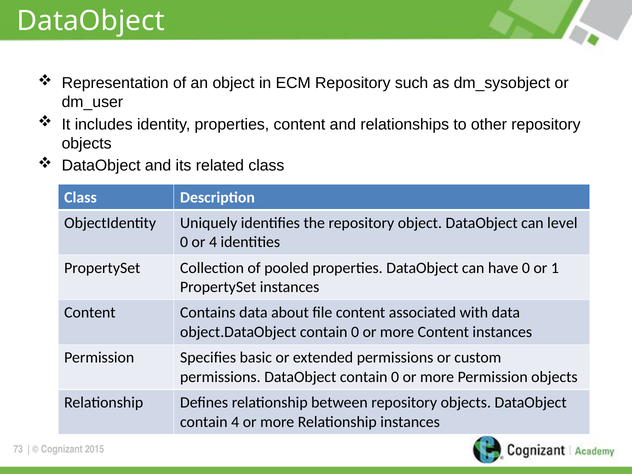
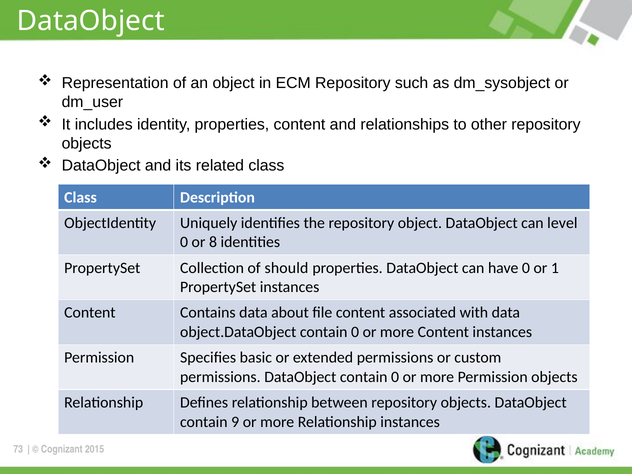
or 4: 4 -> 8 (213, 242)
pooled: pooled -> should (286, 268)
contain 4: 4 -> 9 (235, 422)
